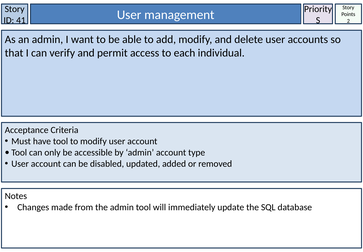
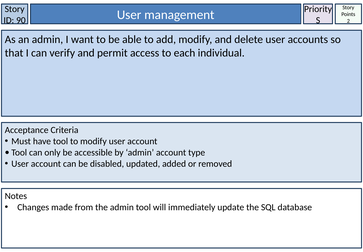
41: 41 -> 90 (21, 20)
